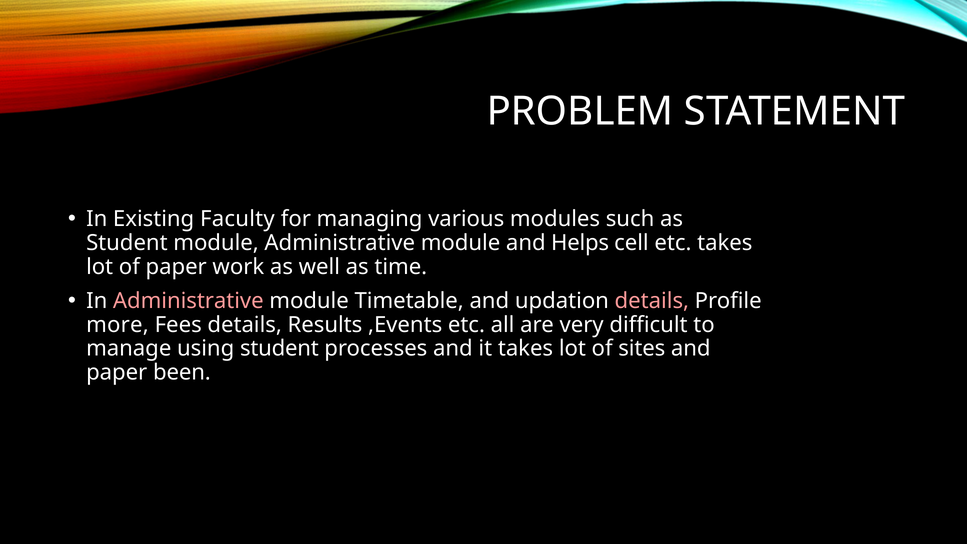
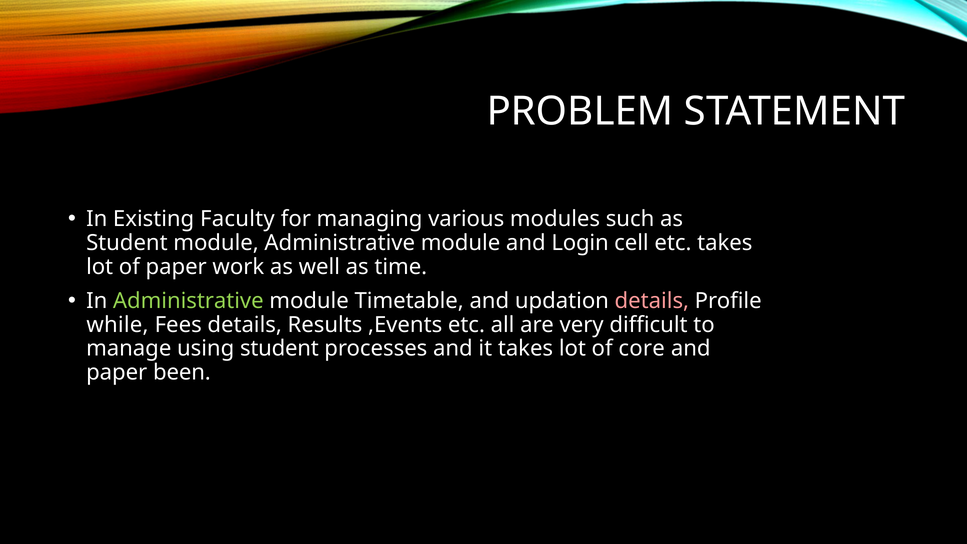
Helps: Helps -> Login (580, 243)
Administrative colour: pink -> light green (188, 301)
more: more -> while (117, 325)
sites: sites -> core (642, 349)
